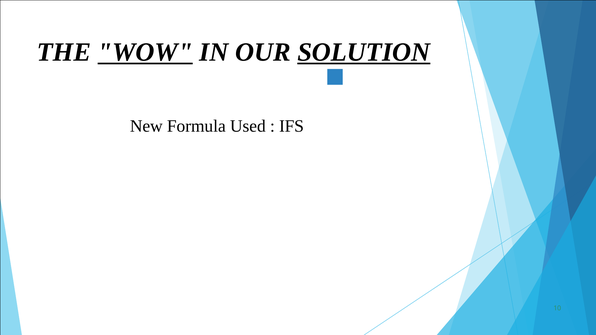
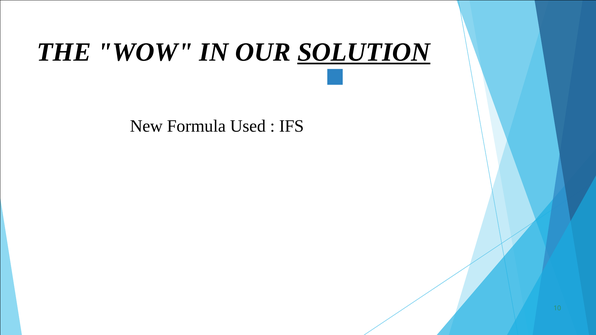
WOW underline: present -> none (145, 52)
